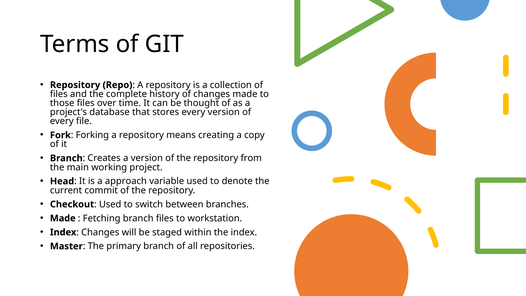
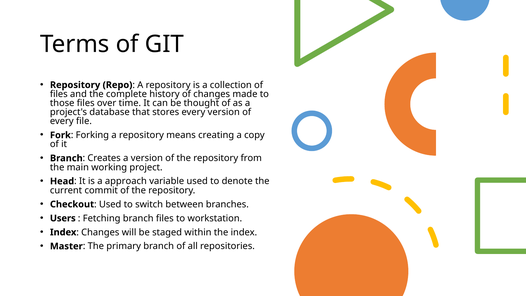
Made: Made -> Users (63, 218)
